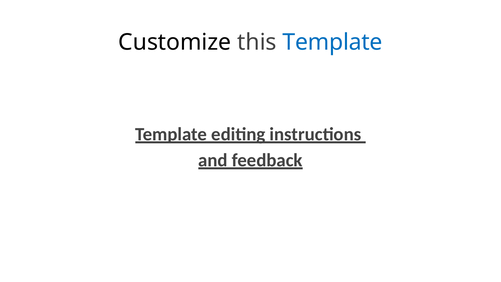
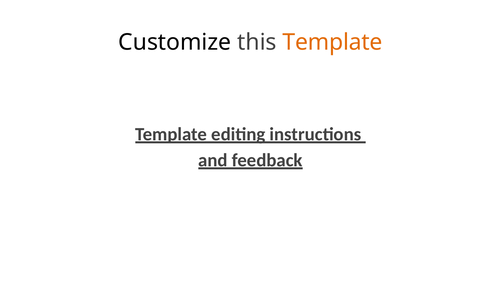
Template colour: blue -> orange (333, 42)
